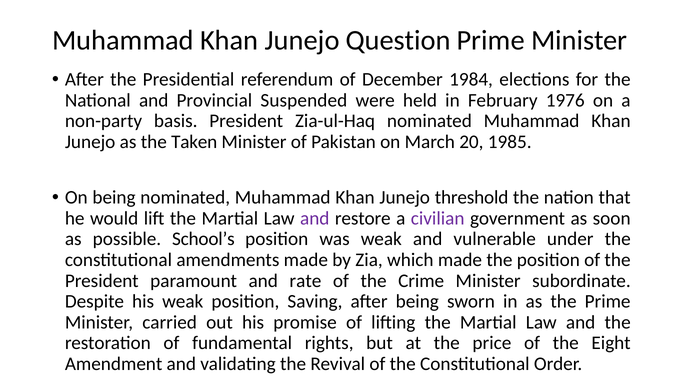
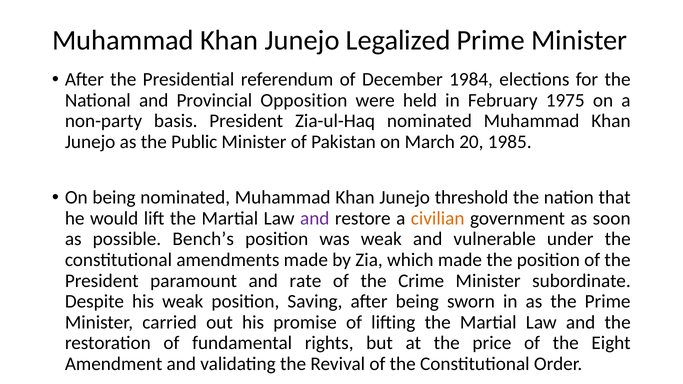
Question: Question -> Legalized (398, 40)
Suspended: Suspended -> Opposition (304, 100)
1976: 1976 -> 1975 (565, 100)
Taken: Taken -> Public (194, 142)
civilian colour: purple -> orange (438, 219)
School’s: School’s -> Bench’s (203, 239)
